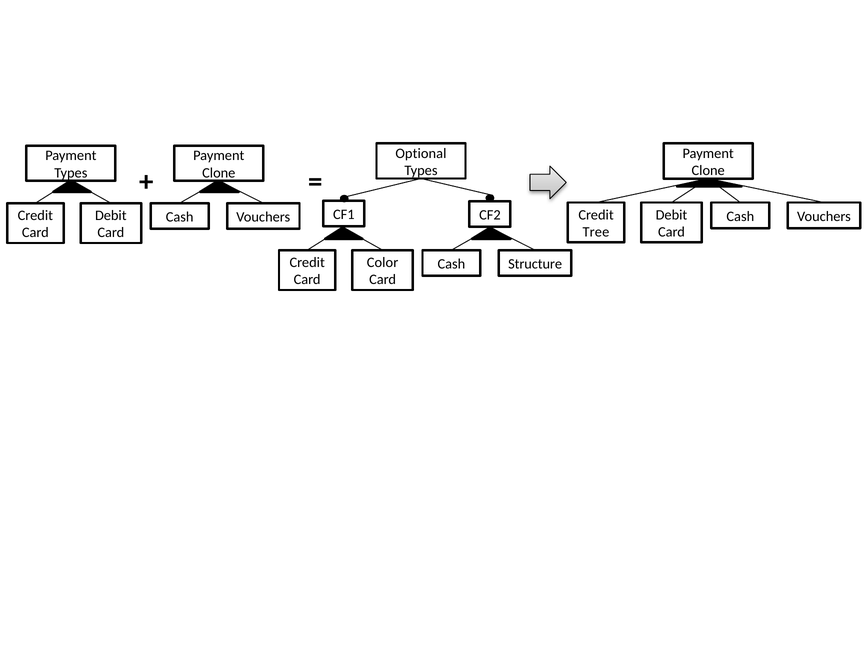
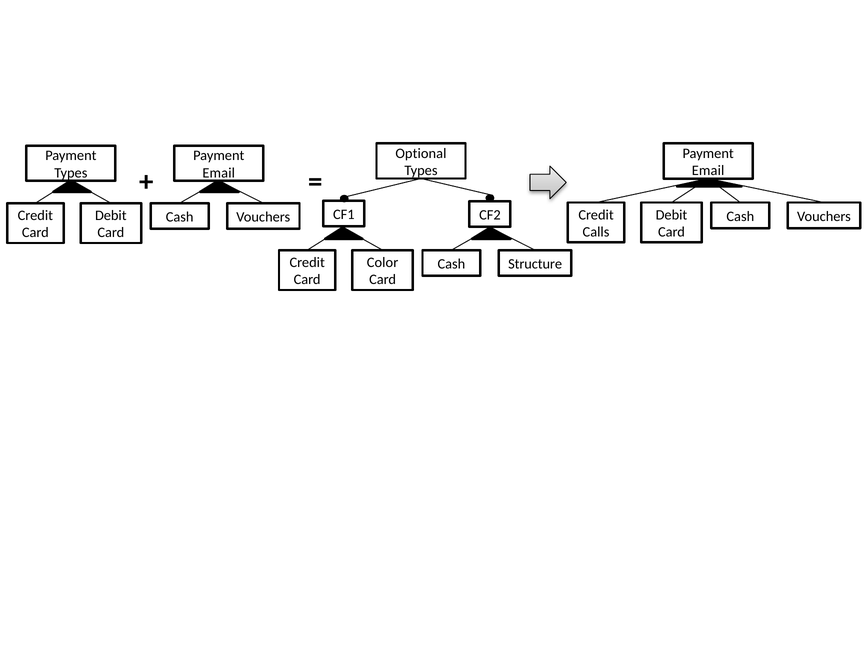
Clone: Clone -> Email (708, 171)
Clone: Clone -> Email (219, 173)
Tree: Tree -> Calls (596, 232)
